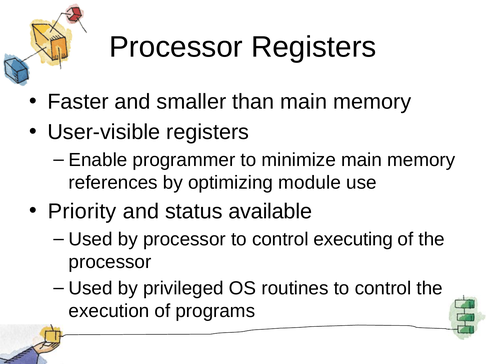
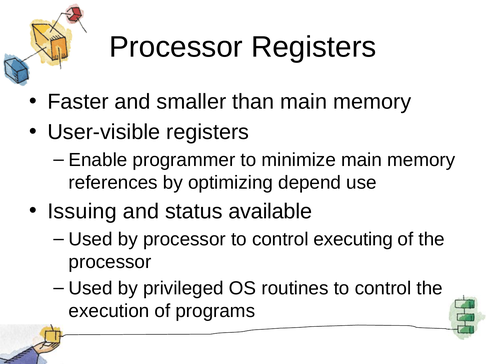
module: module -> depend (310, 183)
Priority: Priority -> Issuing (82, 212)
